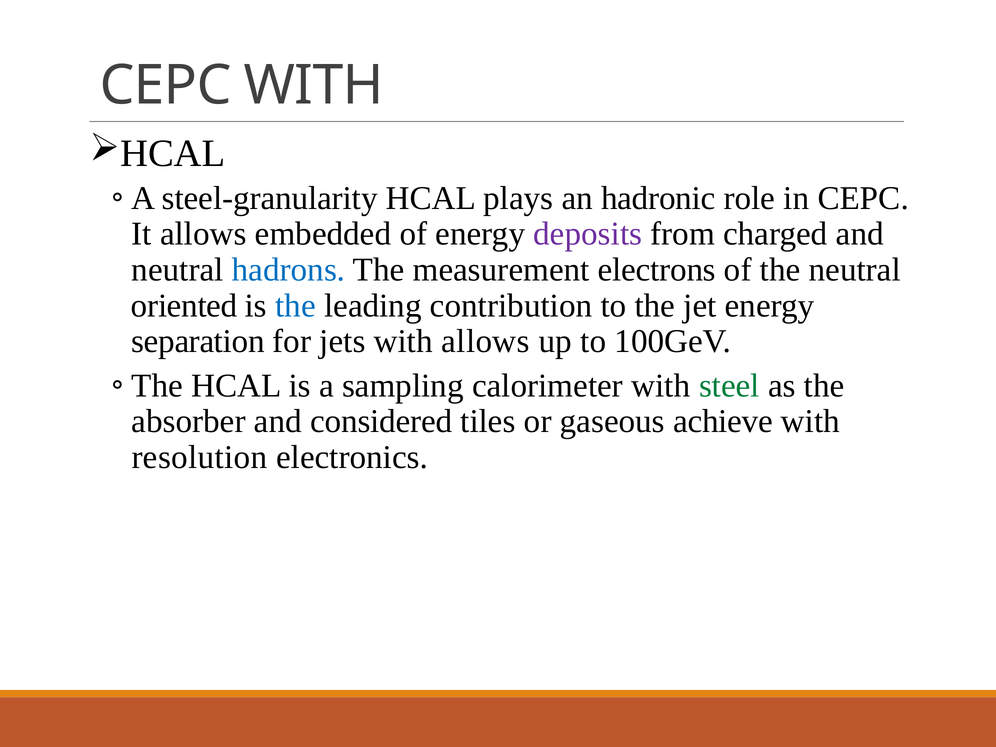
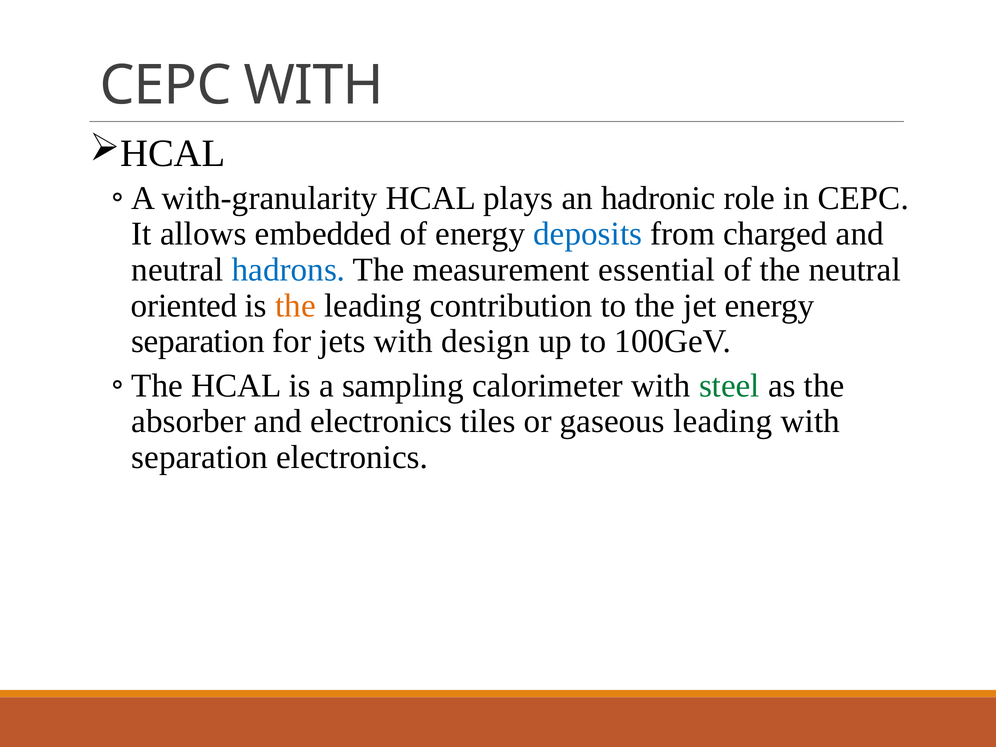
steel-granularity: steel-granularity -> with-granularity (270, 198)
deposits colour: purple -> blue (588, 234)
electrons: electrons -> essential (657, 270)
the colour: blue -> orange (295, 306)
with allows: allows -> design (486, 342)
and considered: considered -> electronics (381, 422)
gaseous achieve: achieve -> leading (723, 422)
resolution: resolution -> separation (200, 457)
